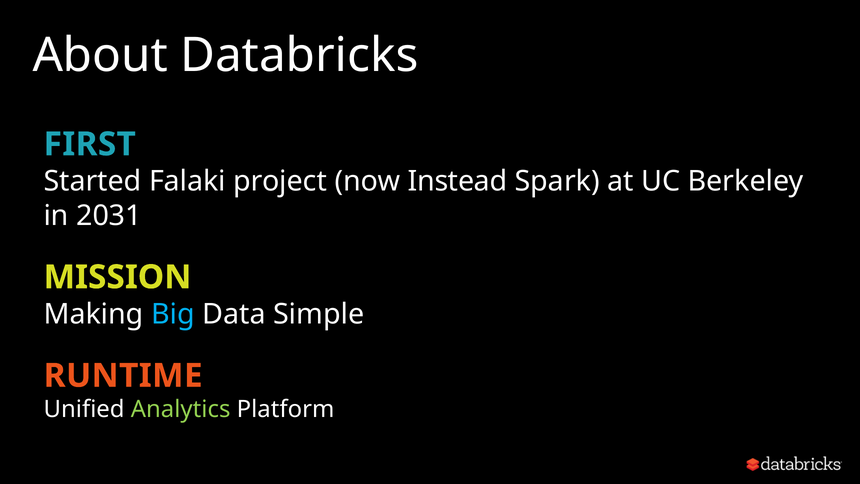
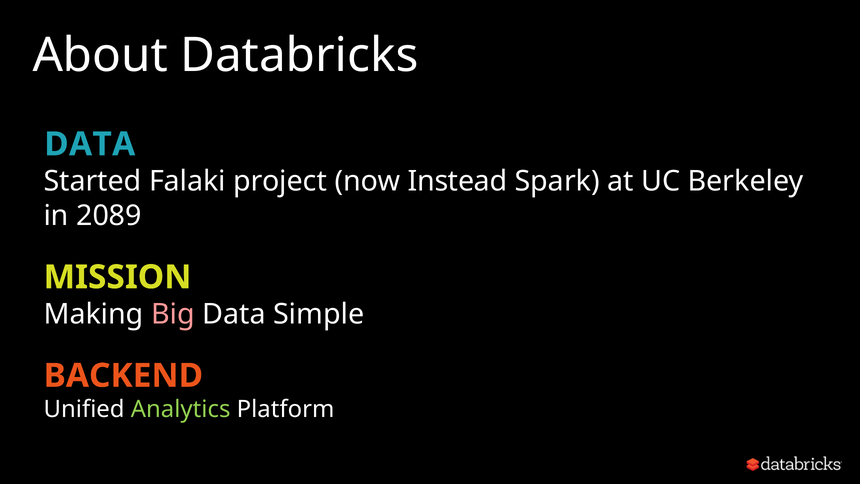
FIRST: FIRST -> DATA (90, 144)
2031: 2031 -> 2089 (109, 216)
Big colour: light blue -> pink (173, 314)
RUNTIME: RUNTIME -> BACKEND (123, 376)
